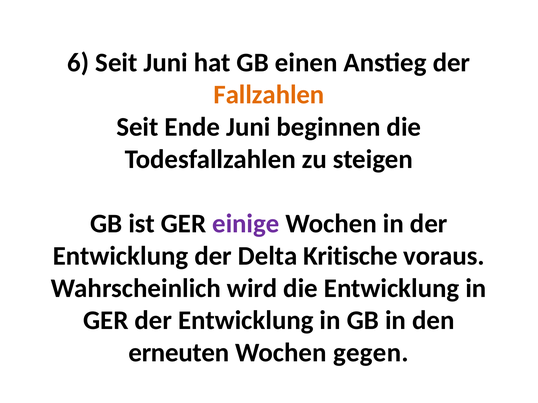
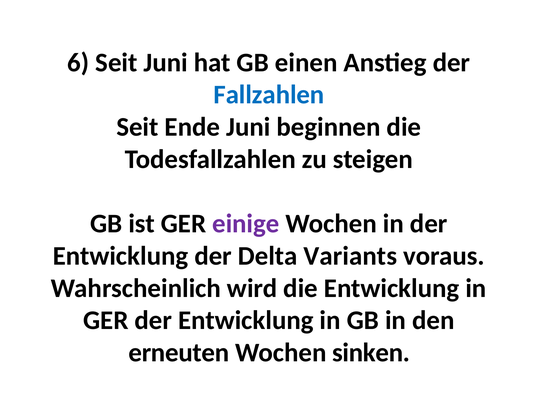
Fallzahlen colour: orange -> blue (269, 95)
Kritische: Kritische -> Variants (350, 256)
gegen: gegen -> sinken (371, 353)
